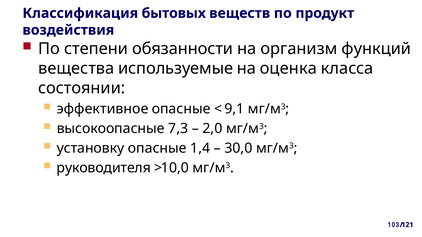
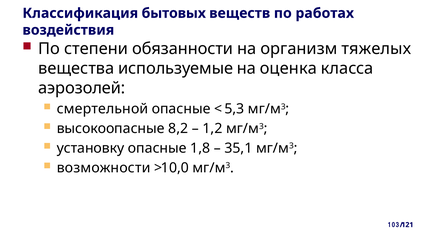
продукт: продукт -> работах (325, 13)
функций: функций -> тяжелых (376, 49)
состоянии: состоянии -> аэрозолей (82, 88)
эффективное: эффективное -> смертельной (103, 109)
9,1: 9,1 -> 5,3 (234, 109)
7,3: 7,3 -> 8,2 (178, 129)
2,0: 2,0 -> 1,2 (212, 129)
1,4: 1,4 -> 1,8 (200, 149)
30,0: 30,0 -> 35,1 (238, 149)
руководителя: руководителя -> возможности (104, 168)
